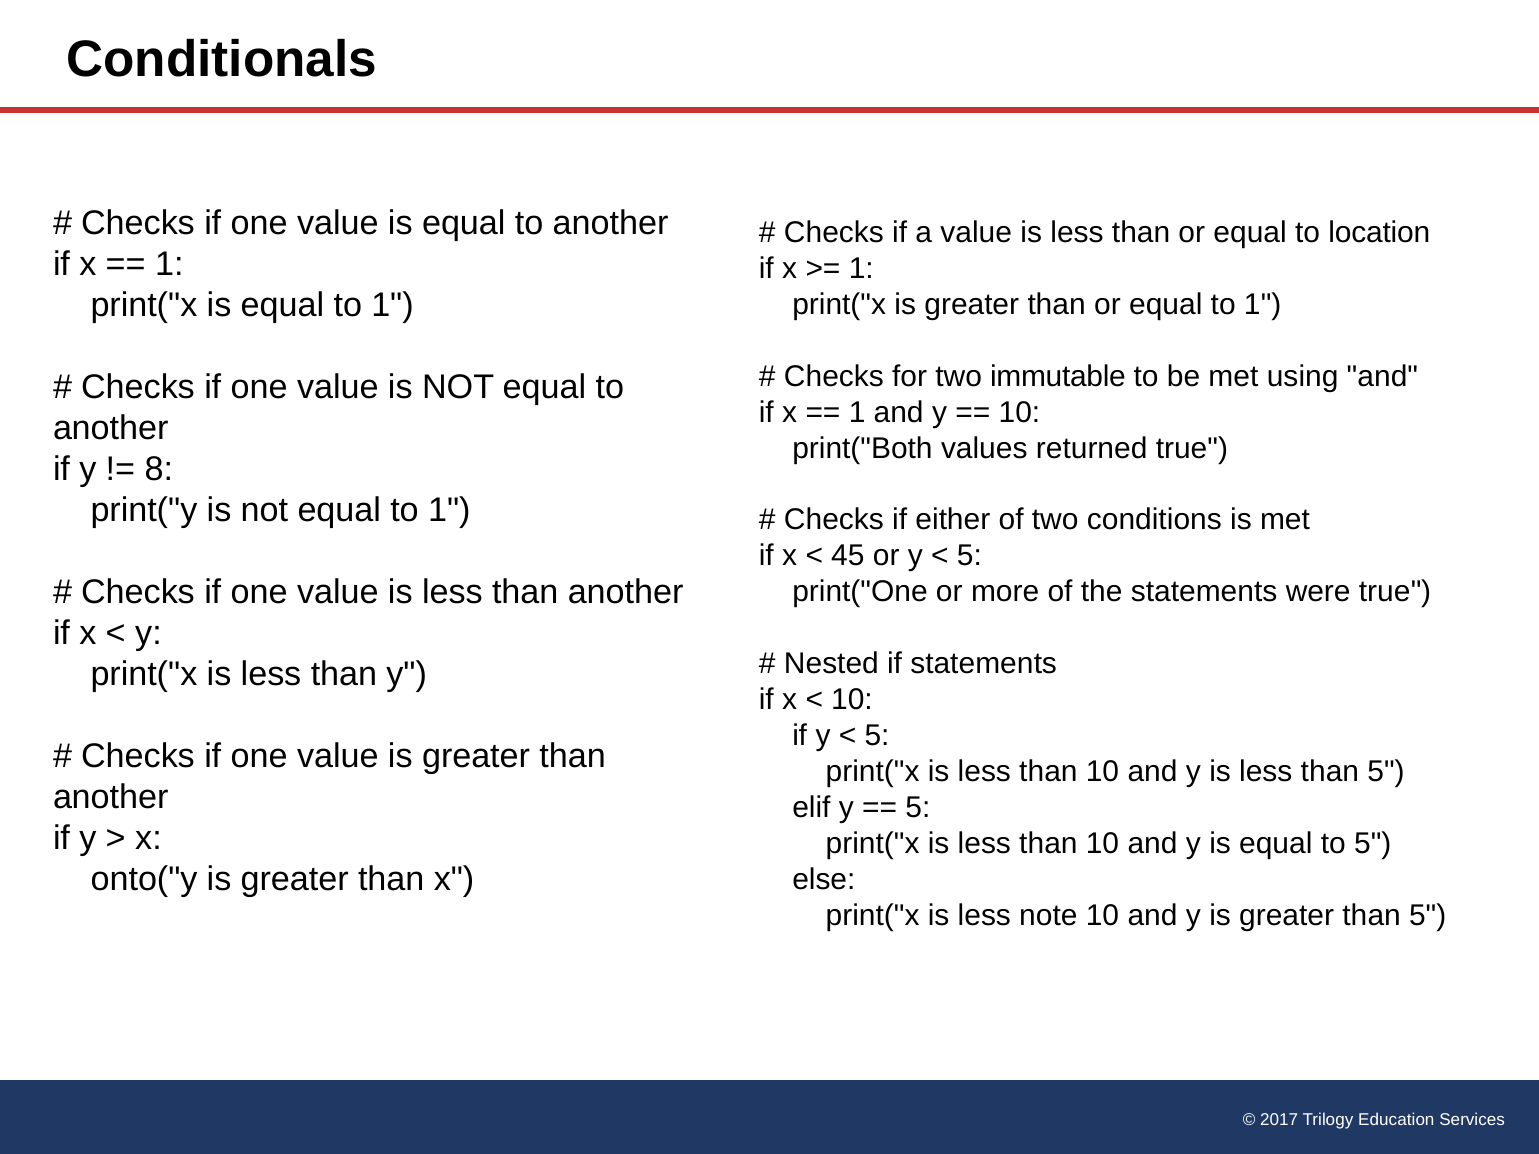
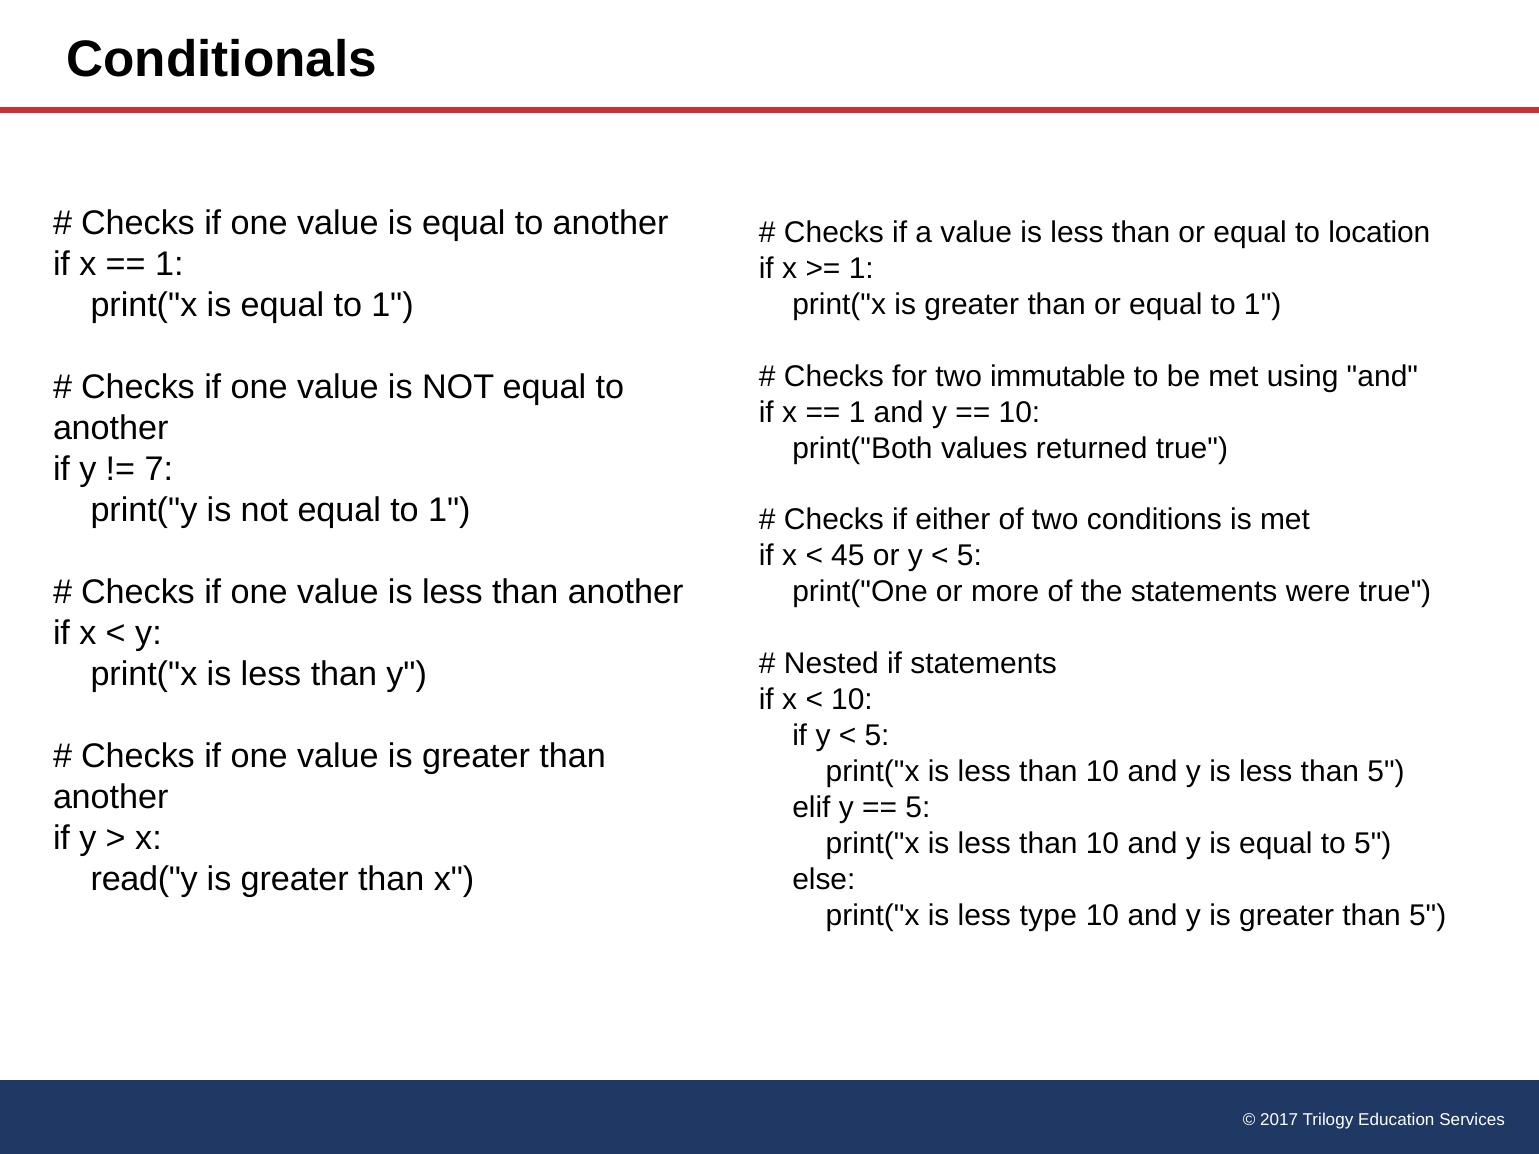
8: 8 -> 7 (159, 469)
onto("y: onto("y -> read("y (144, 879)
note: note -> type (1048, 915)
